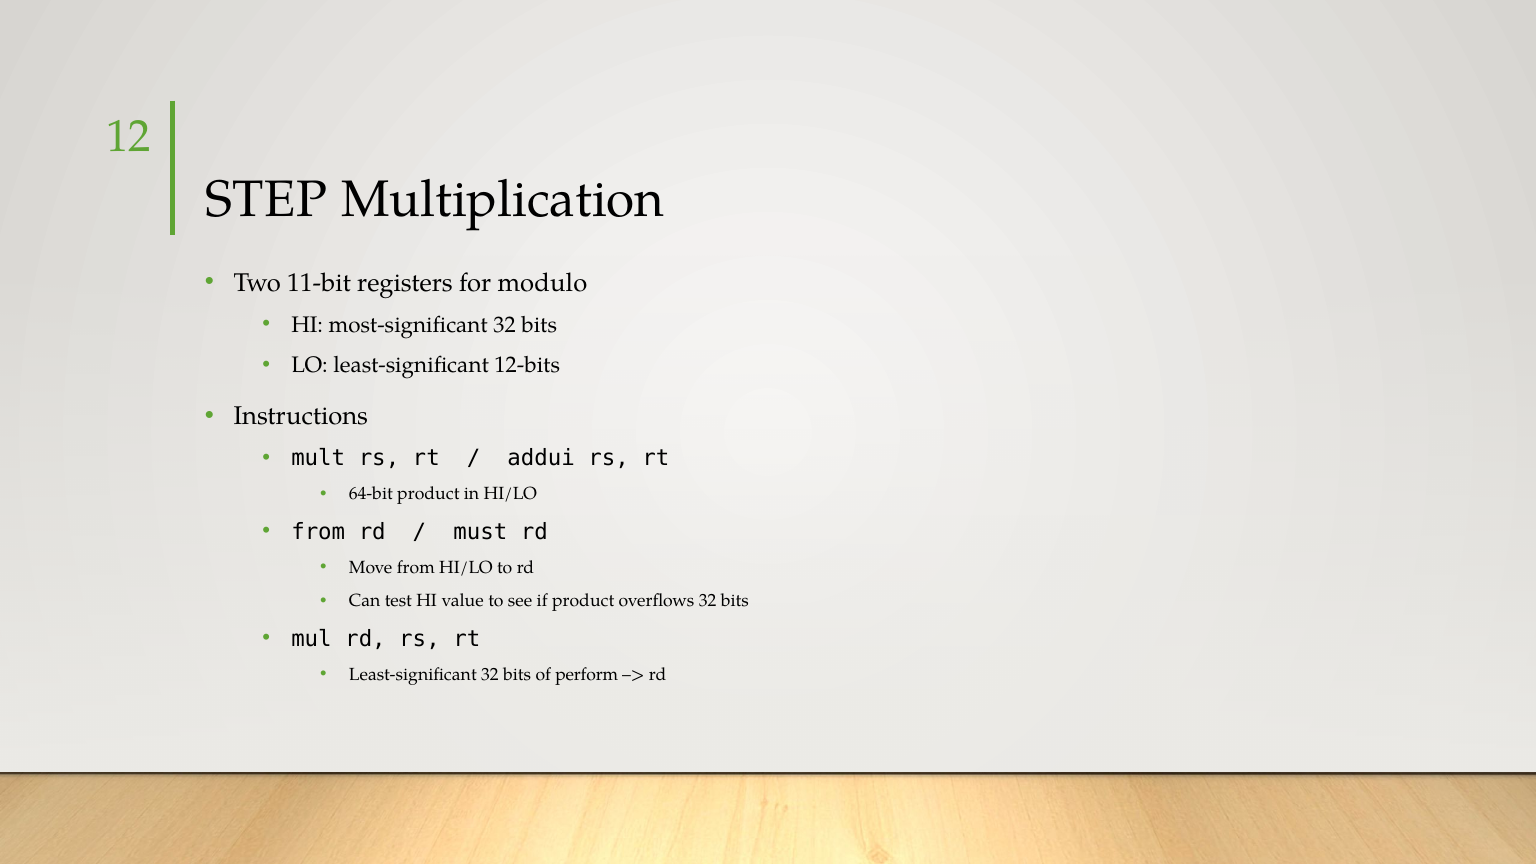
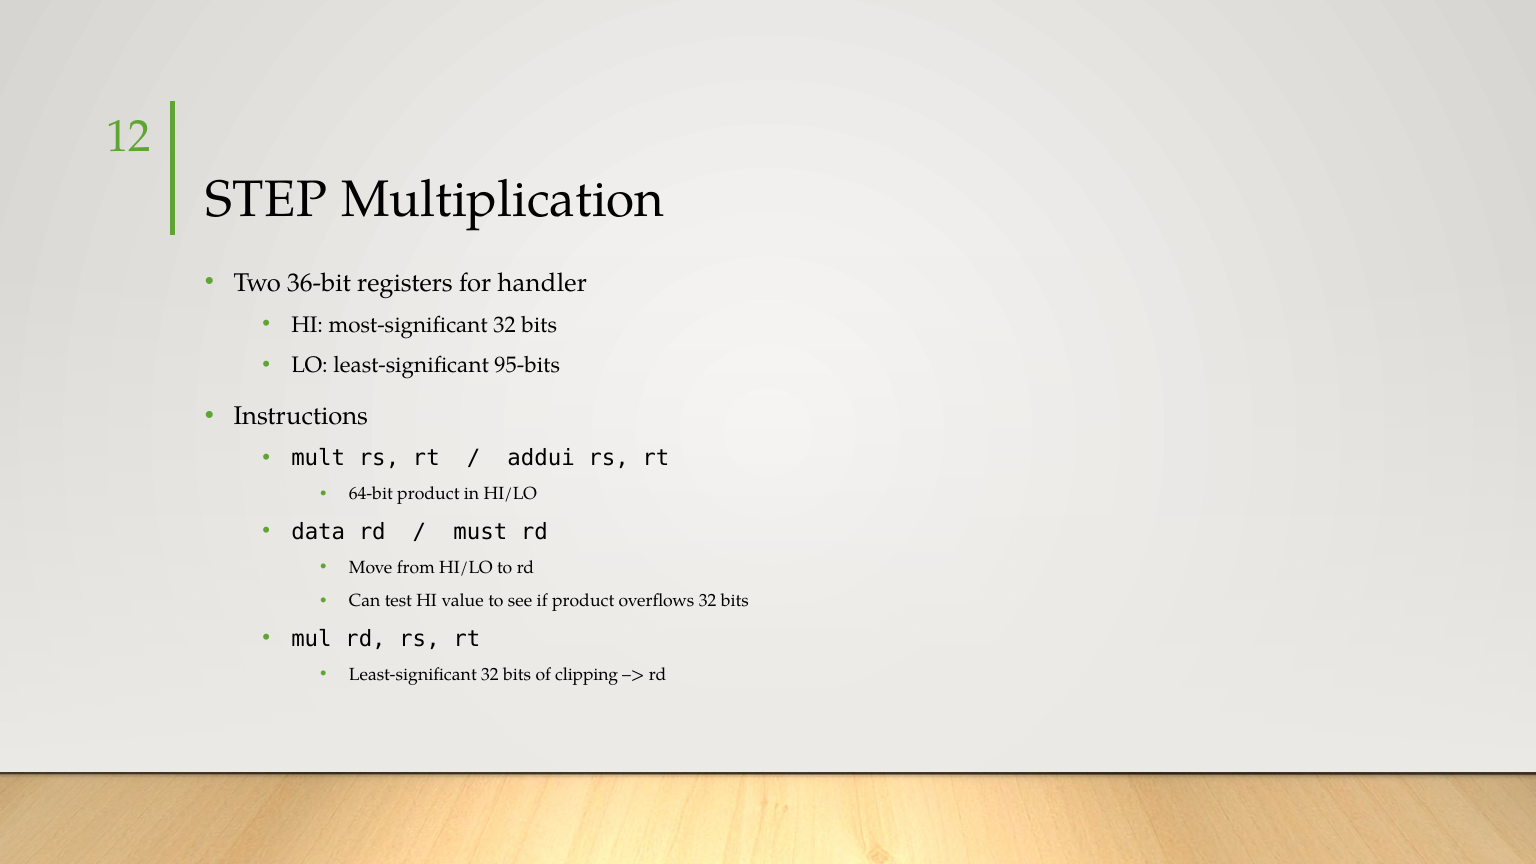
11-bit: 11-bit -> 36-bit (319, 283)
modulo: modulo -> handler (542, 283)
12-bits: 12-bits -> 95-bits (527, 365)
from: from -> data (318, 532)
perform: perform -> clipping (587, 675)
